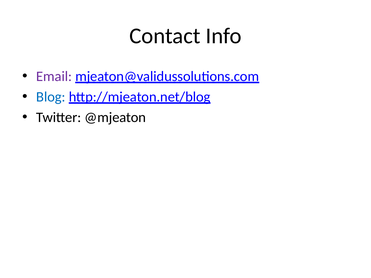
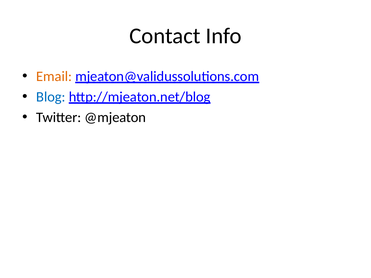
Email colour: purple -> orange (54, 76)
